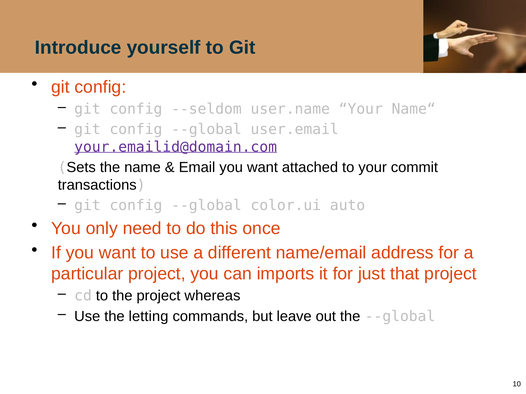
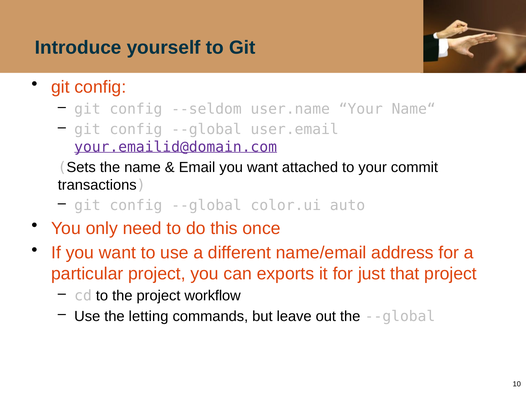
imports: imports -> exports (285, 274)
whereas: whereas -> workflow (213, 296)
